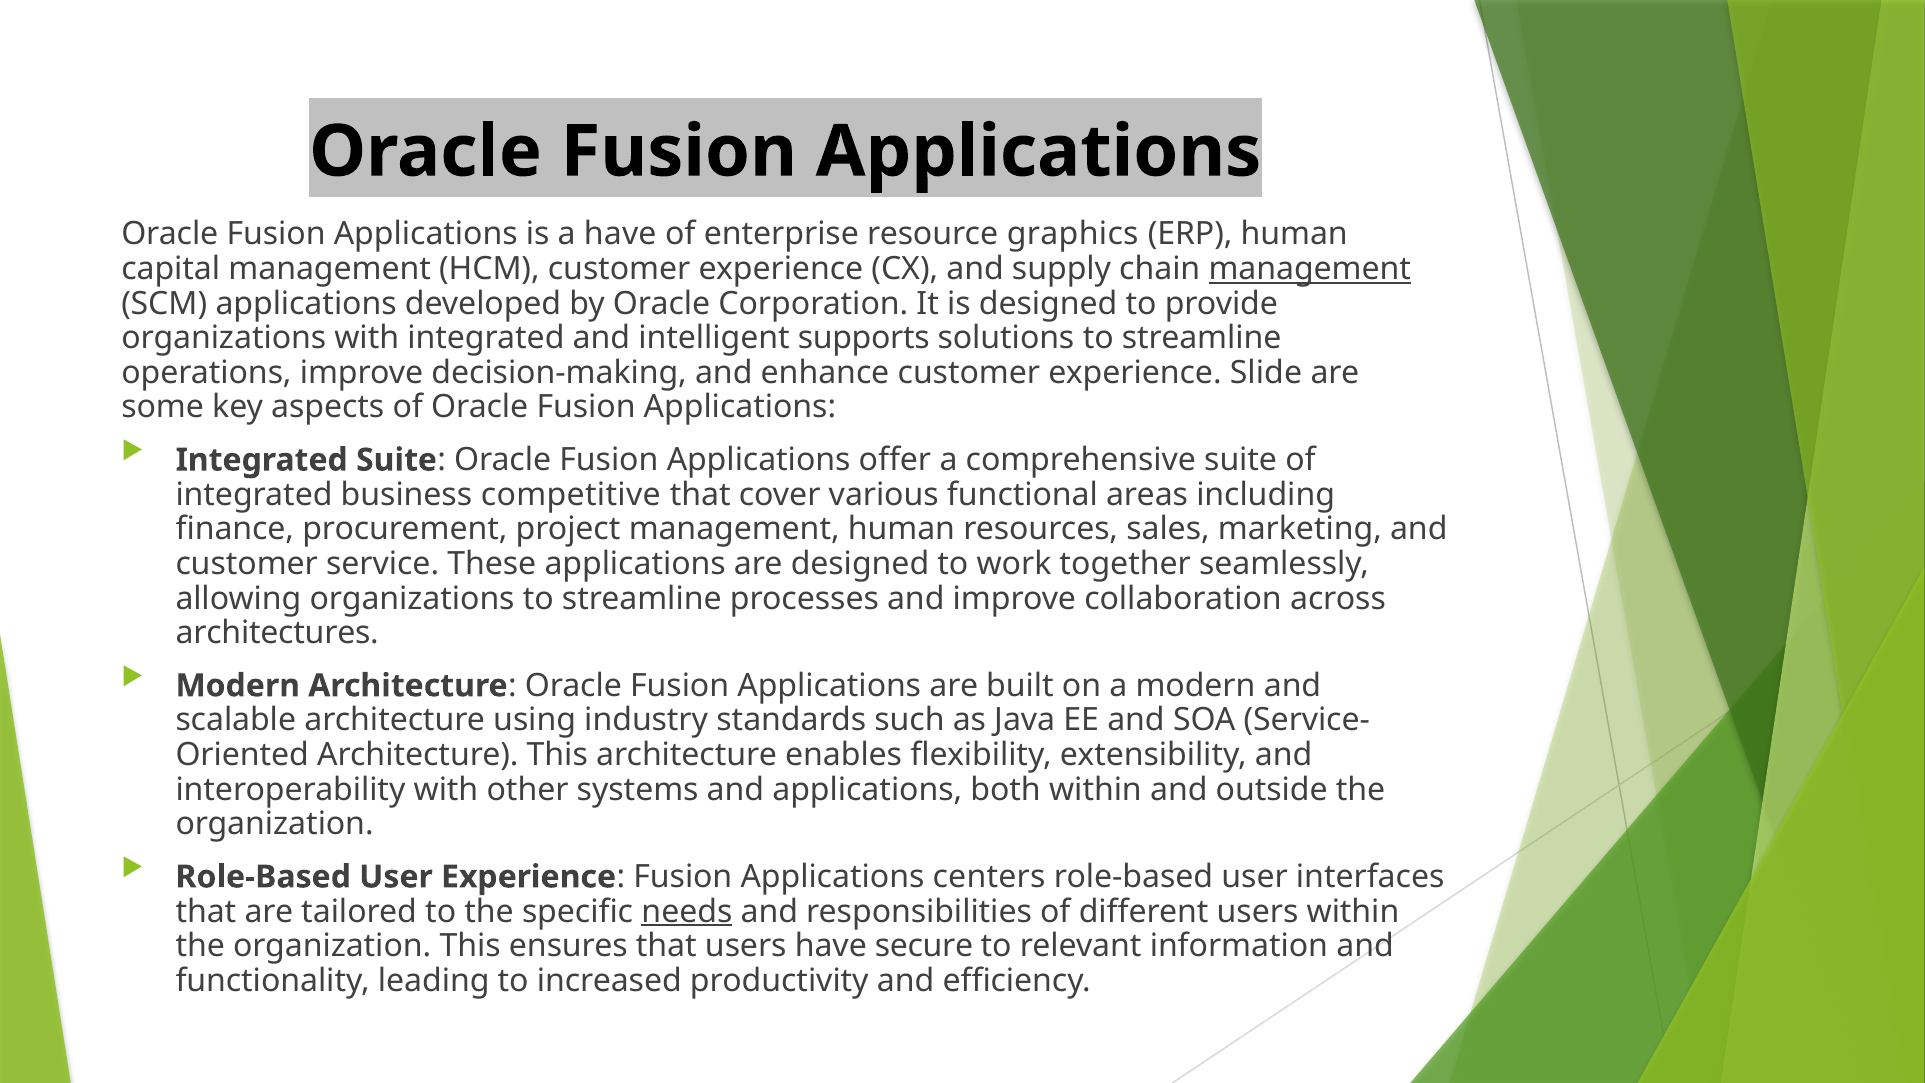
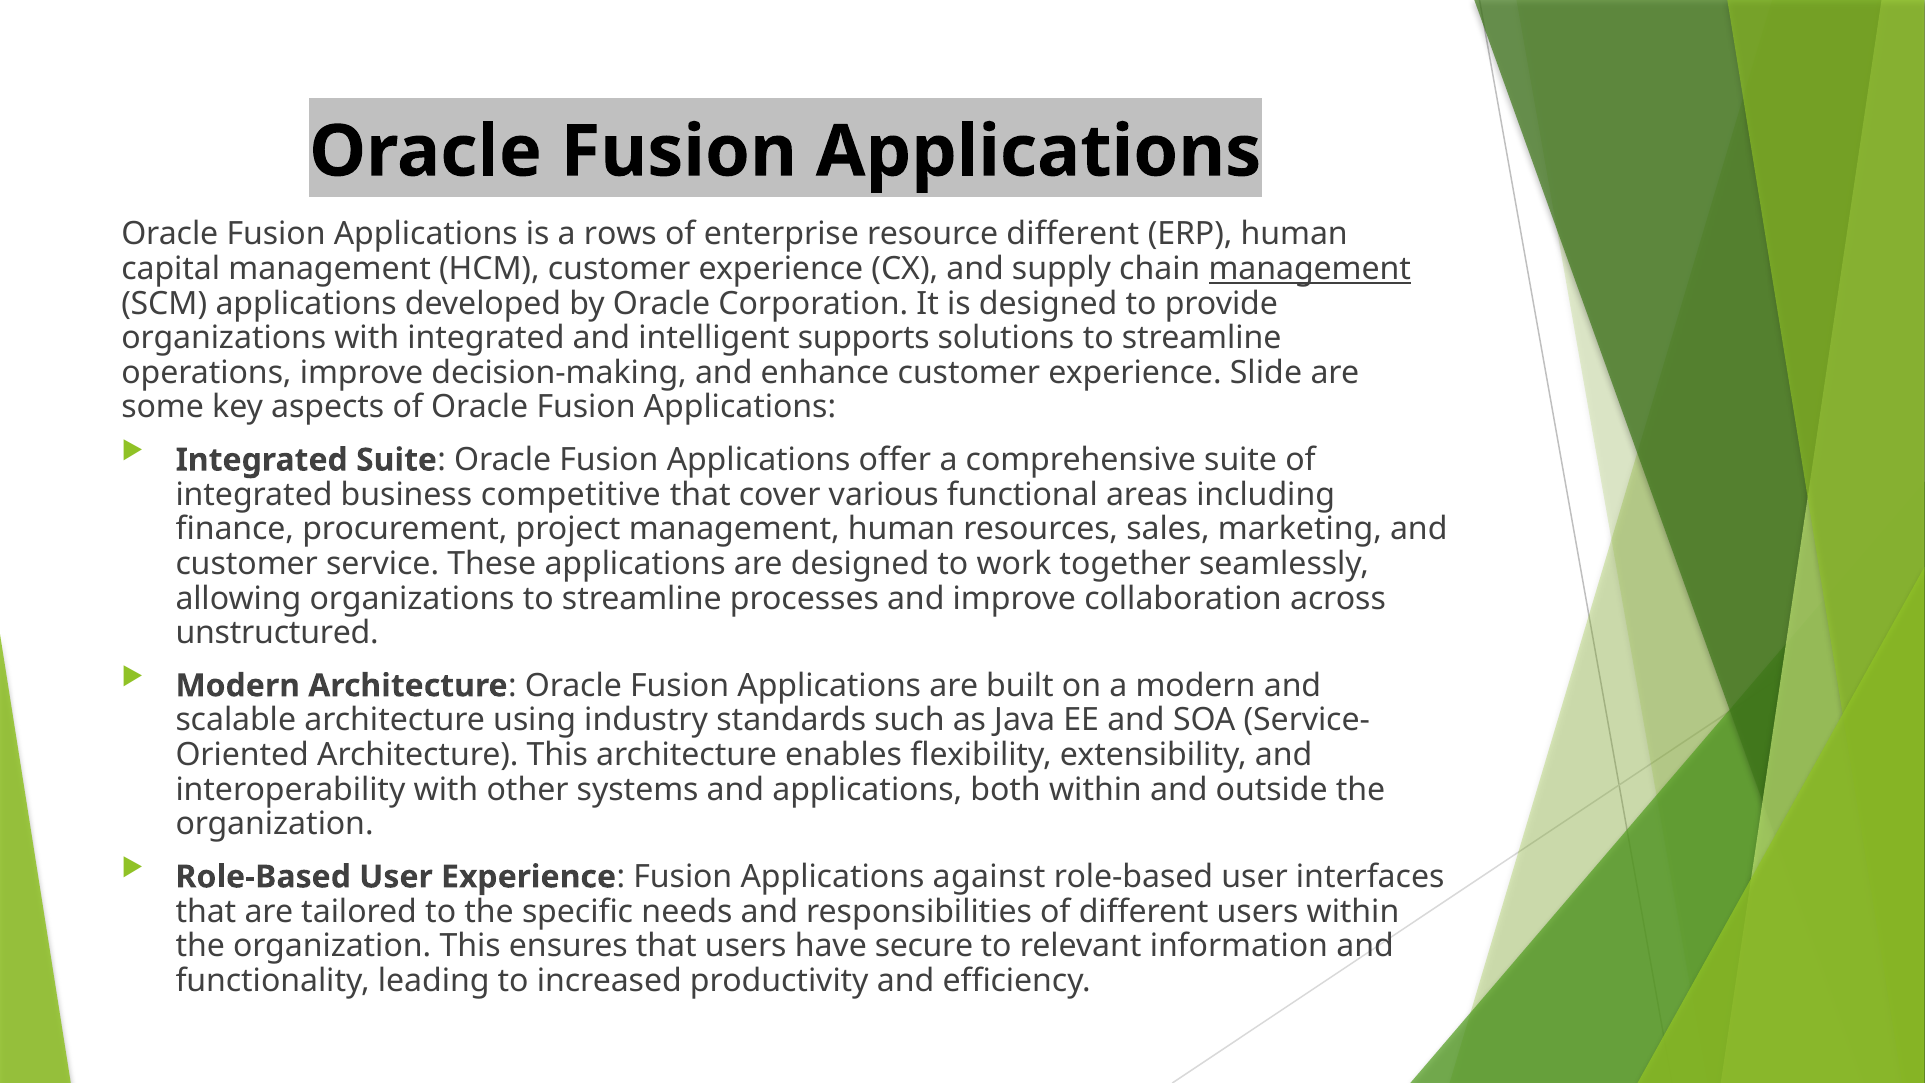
a have: have -> rows (620, 234)
resource graphics: graphics -> different (1073, 234)
architectures: architectures -> unstructured (277, 633)
centers: centers -> against (989, 877)
needs underline: present -> none (687, 911)
